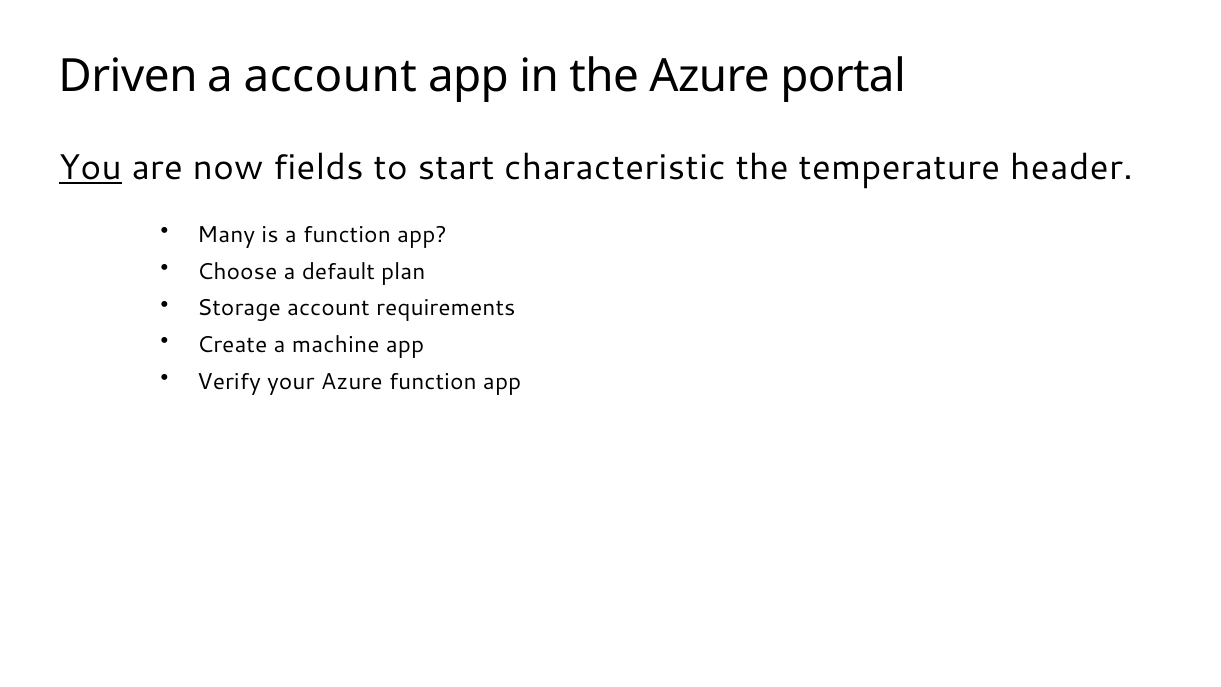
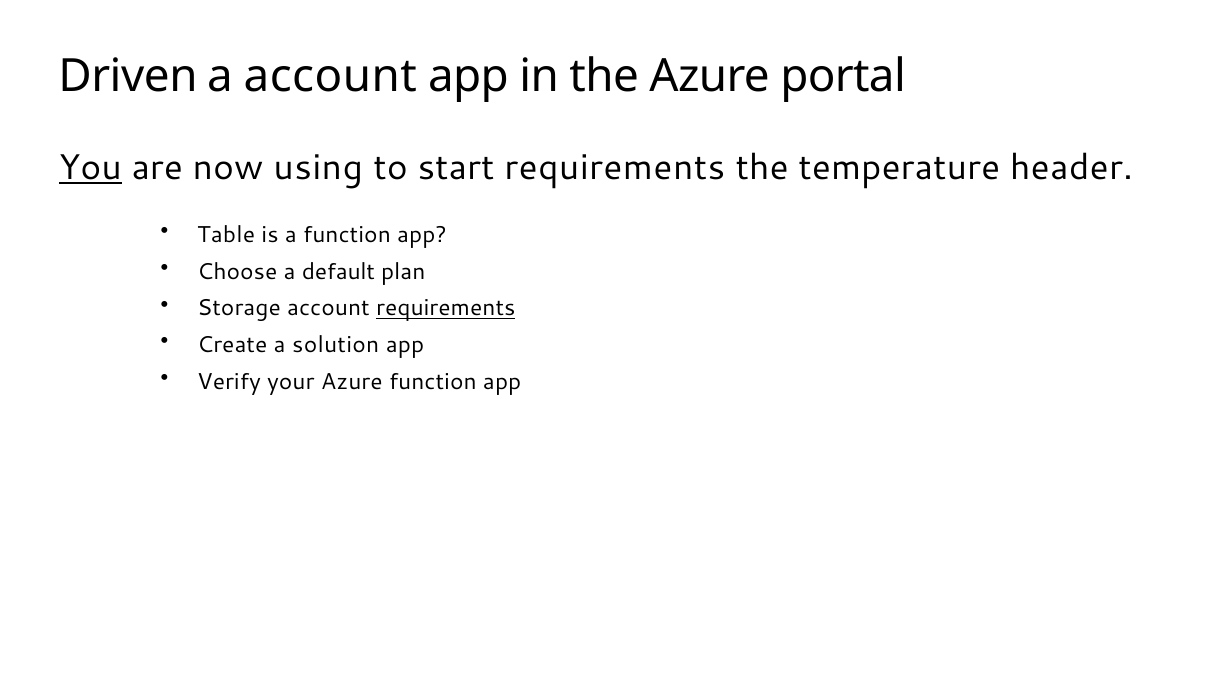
fields: fields -> using (318, 168)
start characteristic: characteristic -> requirements (615, 168)
Many: Many -> Table (226, 235)
requirements underline: none -> present (446, 308)
machine: machine -> solution (336, 345)
